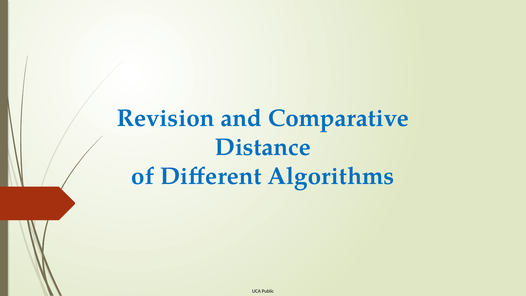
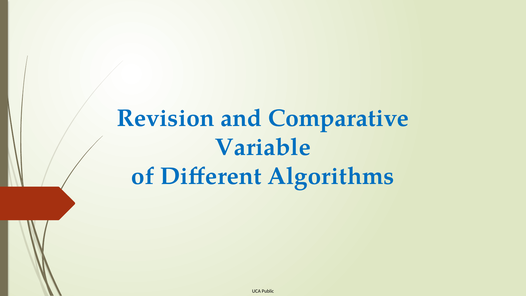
Distance: Distance -> Variable (263, 147)
